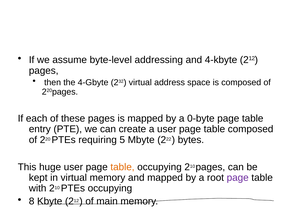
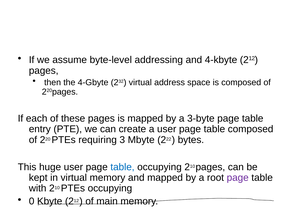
0-byte: 0-byte -> 3-byte (201, 118)
5: 5 -> 3 (122, 140)
table colour: orange -> blue (122, 167)
8: 8 -> 0 (32, 201)
